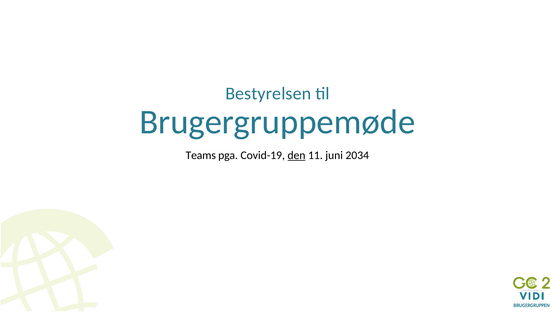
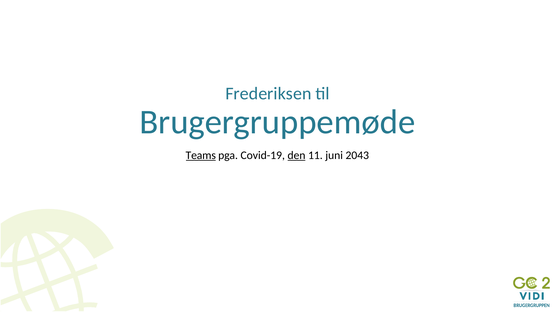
Bestyrelsen: Bestyrelsen -> Frederiksen (268, 94)
Teams underline: none -> present (201, 155)
2034: 2034 -> 2043 (357, 155)
